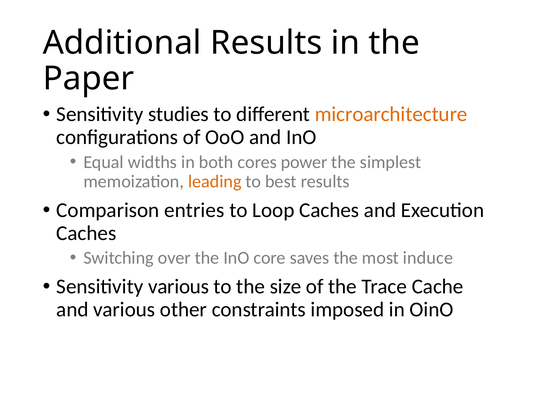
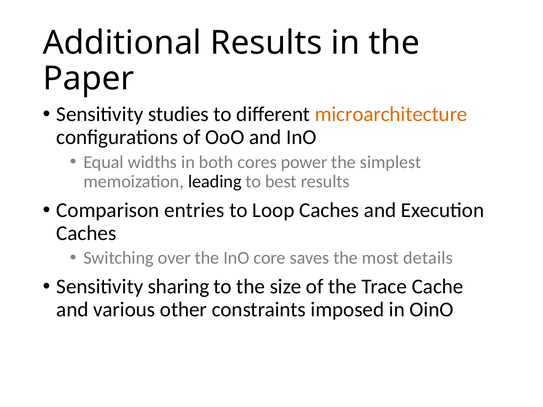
leading colour: orange -> black (215, 182)
induce: induce -> details (428, 258)
Sensitivity various: various -> sharing (179, 287)
